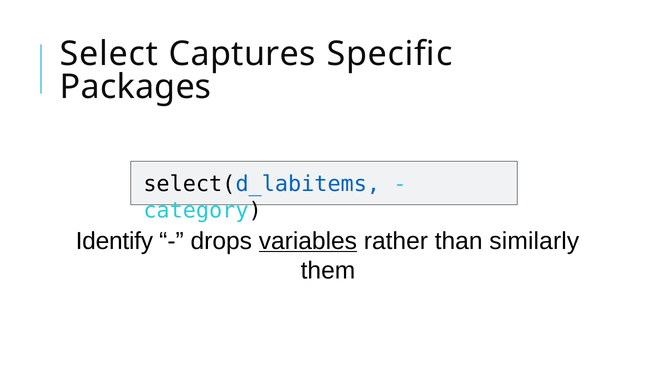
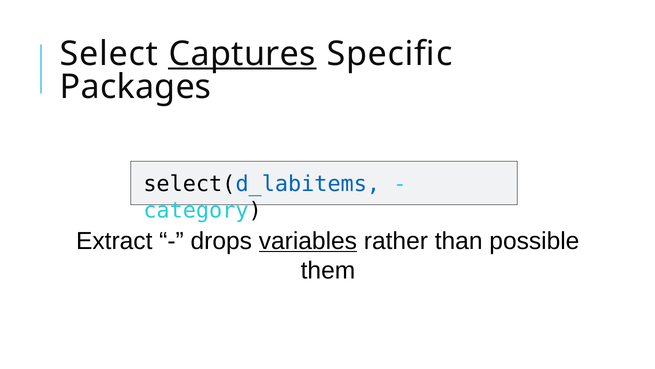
Captures underline: none -> present (242, 54)
Identify: Identify -> Extract (114, 241)
similarly: similarly -> possible (534, 241)
